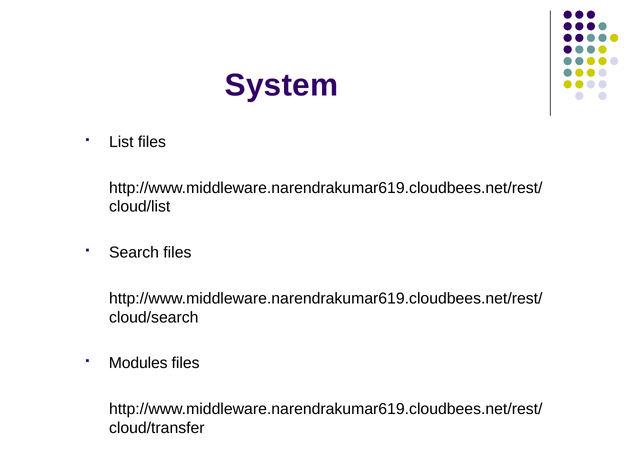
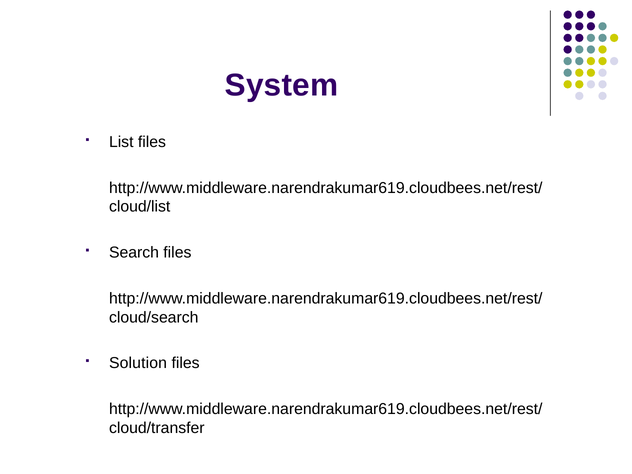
Modules: Modules -> Solution (138, 363)
